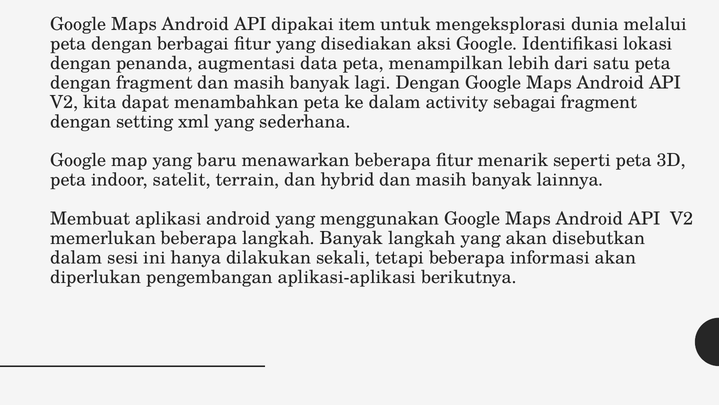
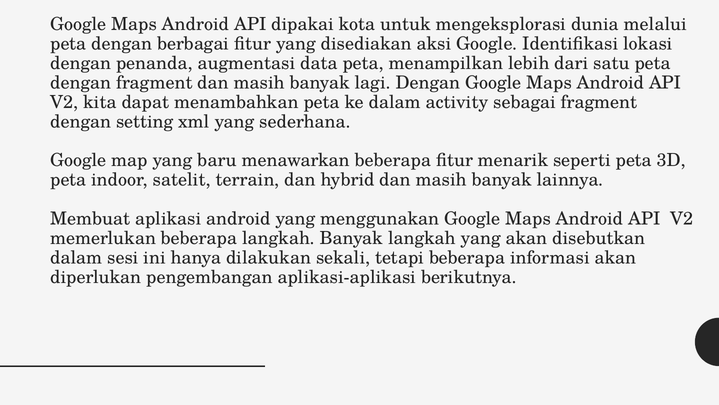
item: item -> kota (357, 24)
